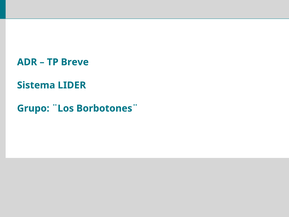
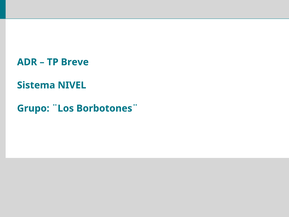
LIDER: LIDER -> NIVEL (72, 85)
